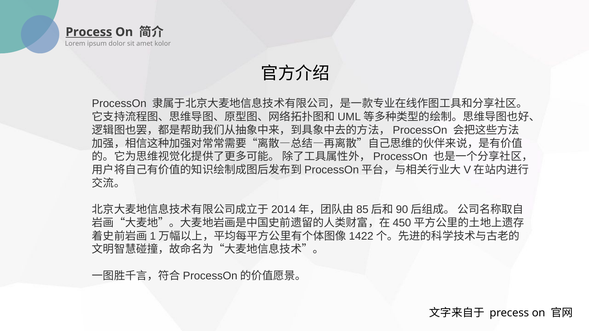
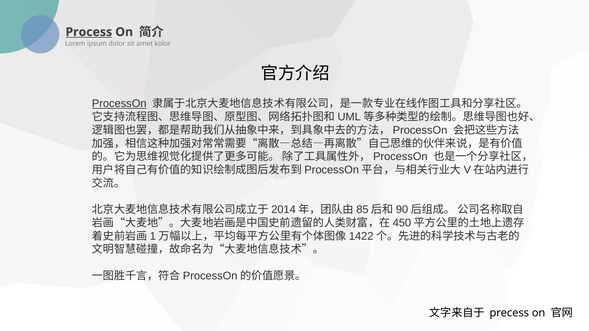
ProcessOn underline: none -> present (119, 104)
